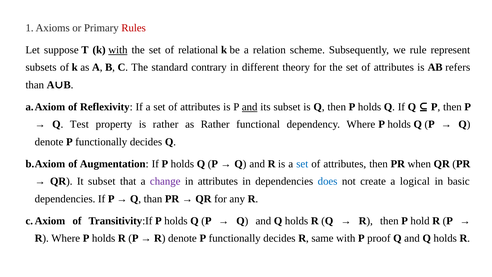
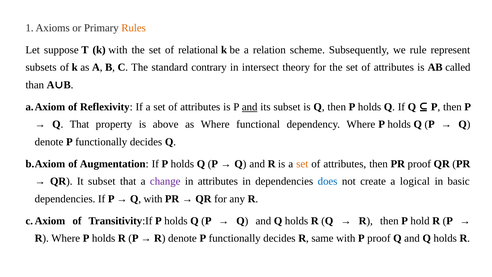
Rules colour: red -> orange (134, 28)
with underline: present -> none (118, 50)
different: different -> intersect (260, 67)
refers: refers -> called (458, 67)
Q Test: Test -> That (79, 124)
is rather: rather -> above (166, 124)
as Rather: Rather -> Where (215, 124)
set colour: blue -> orange (302, 164)
PR when: when -> proof (419, 164)
Q than: than -> with (153, 199)
